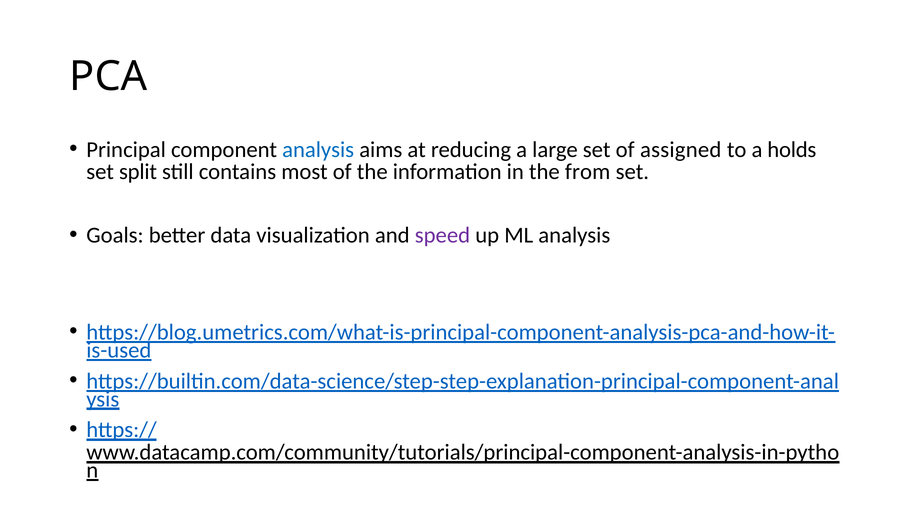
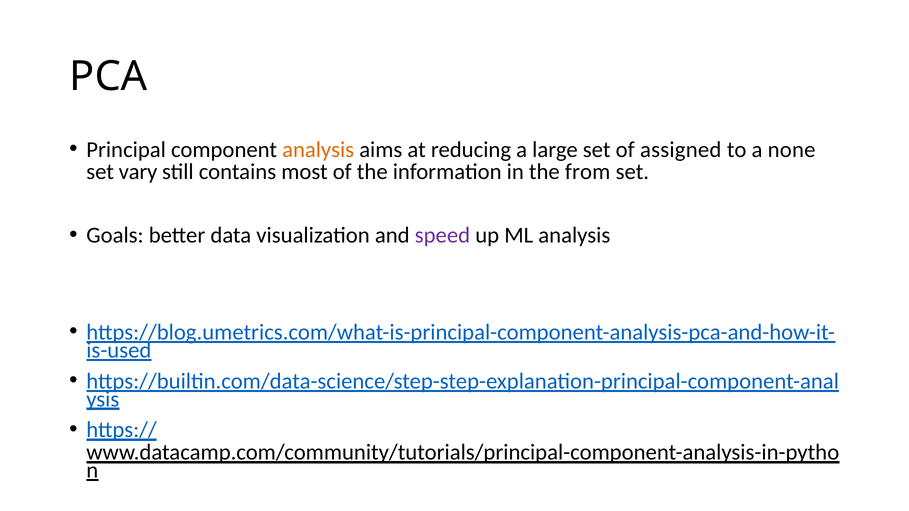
analysis colour: blue -> orange (318, 150)
holds: holds -> none (792, 150)
split: split -> vary (138, 172)
